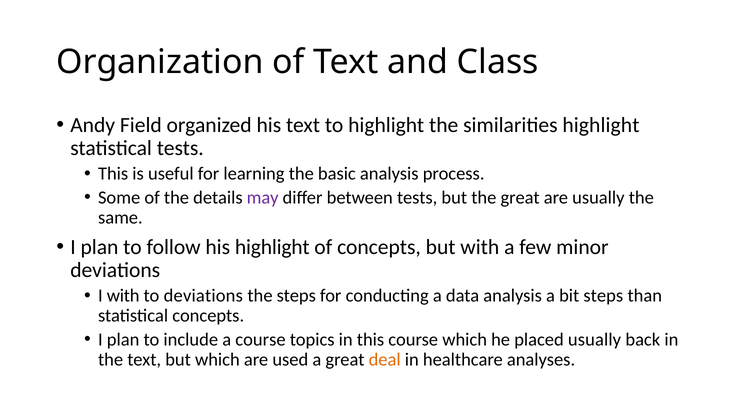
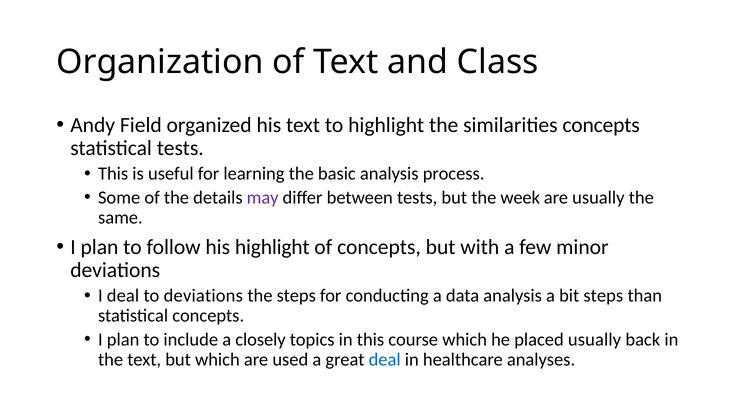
similarities highlight: highlight -> concepts (601, 125)
the great: great -> week (520, 198)
I with: with -> deal (123, 296)
a course: course -> closely (261, 340)
deal colour: orange -> blue (385, 360)
